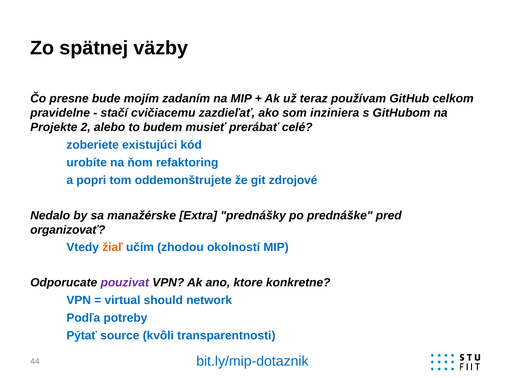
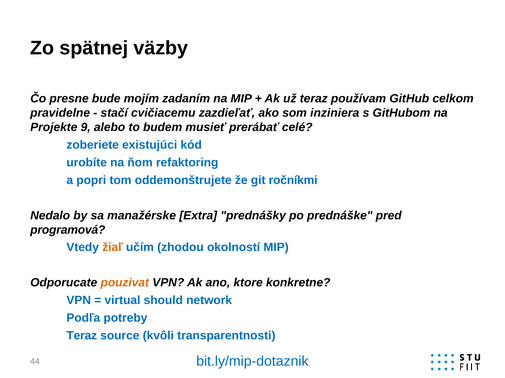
2: 2 -> 9 (86, 128)
zdrojové: zdrojové -> ročníkmi (293, 181)
organizovať: organizovať -> programová (68, 230)
pouzivat colour: purple -> orange (125, 283)
Pýtať: Pýtať -> Teraz (82, 336)
